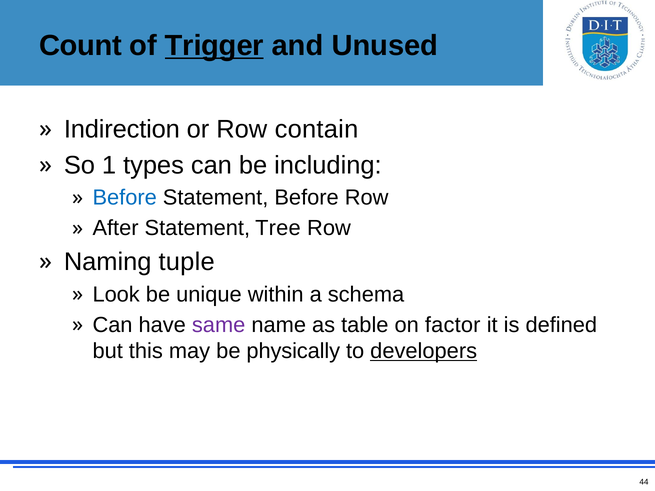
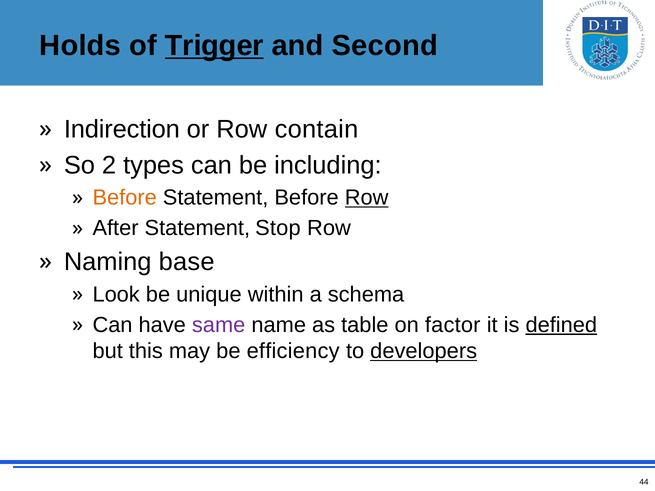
Count: Count -> Holds (80, 46)
Unused: Unused -> Second (385, 46)
1: 1 -> 2 (109, 165)
Before colour: blue -> orange (125, 198)
Row underline: none -> present (367, 198)
Tree: Tree -> Stop (278, 228)
tuple: tuple -> base (187, 262)
defined underline: none -> present (561, 325)
physically: physically -> efficiency (293, 351)
